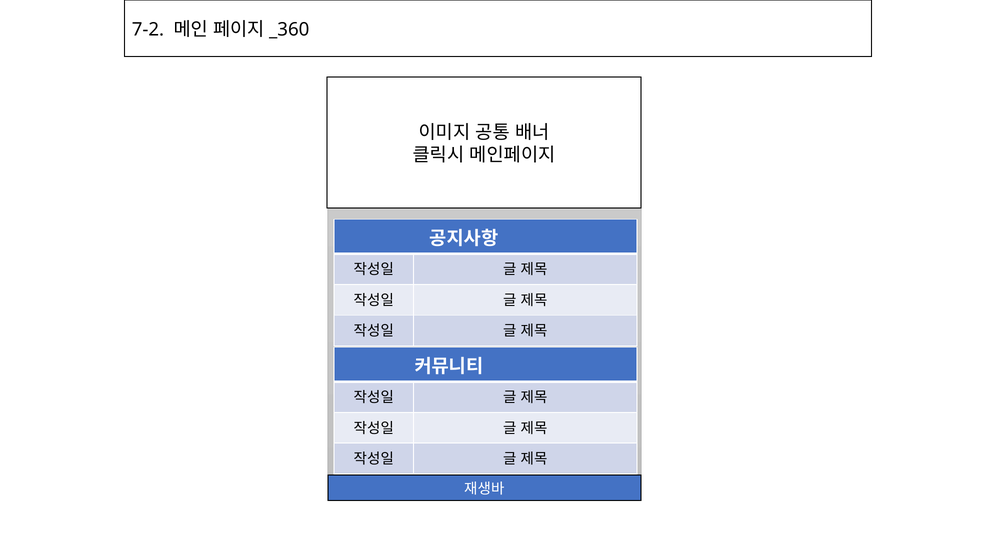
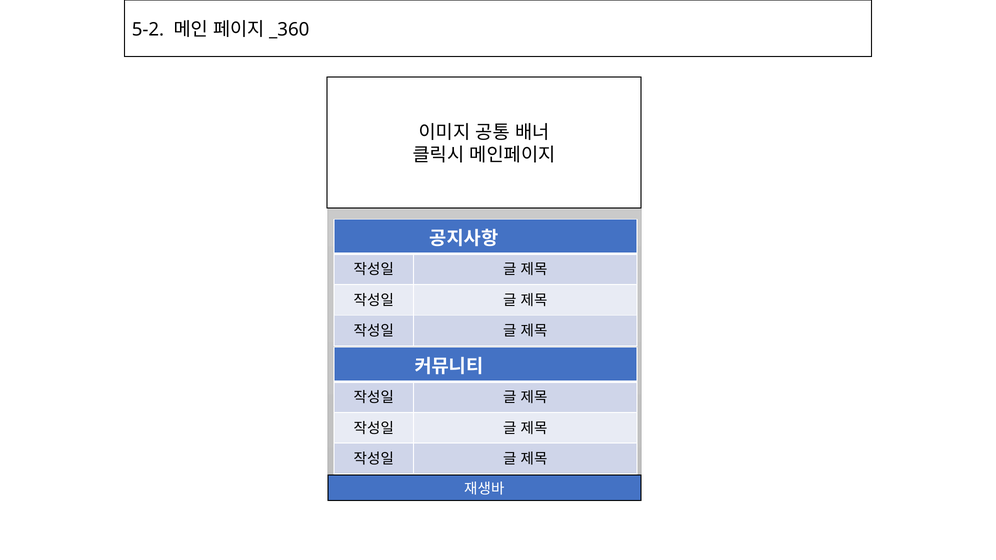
7-2: 7-2 -> 5-2 (148, 30)
